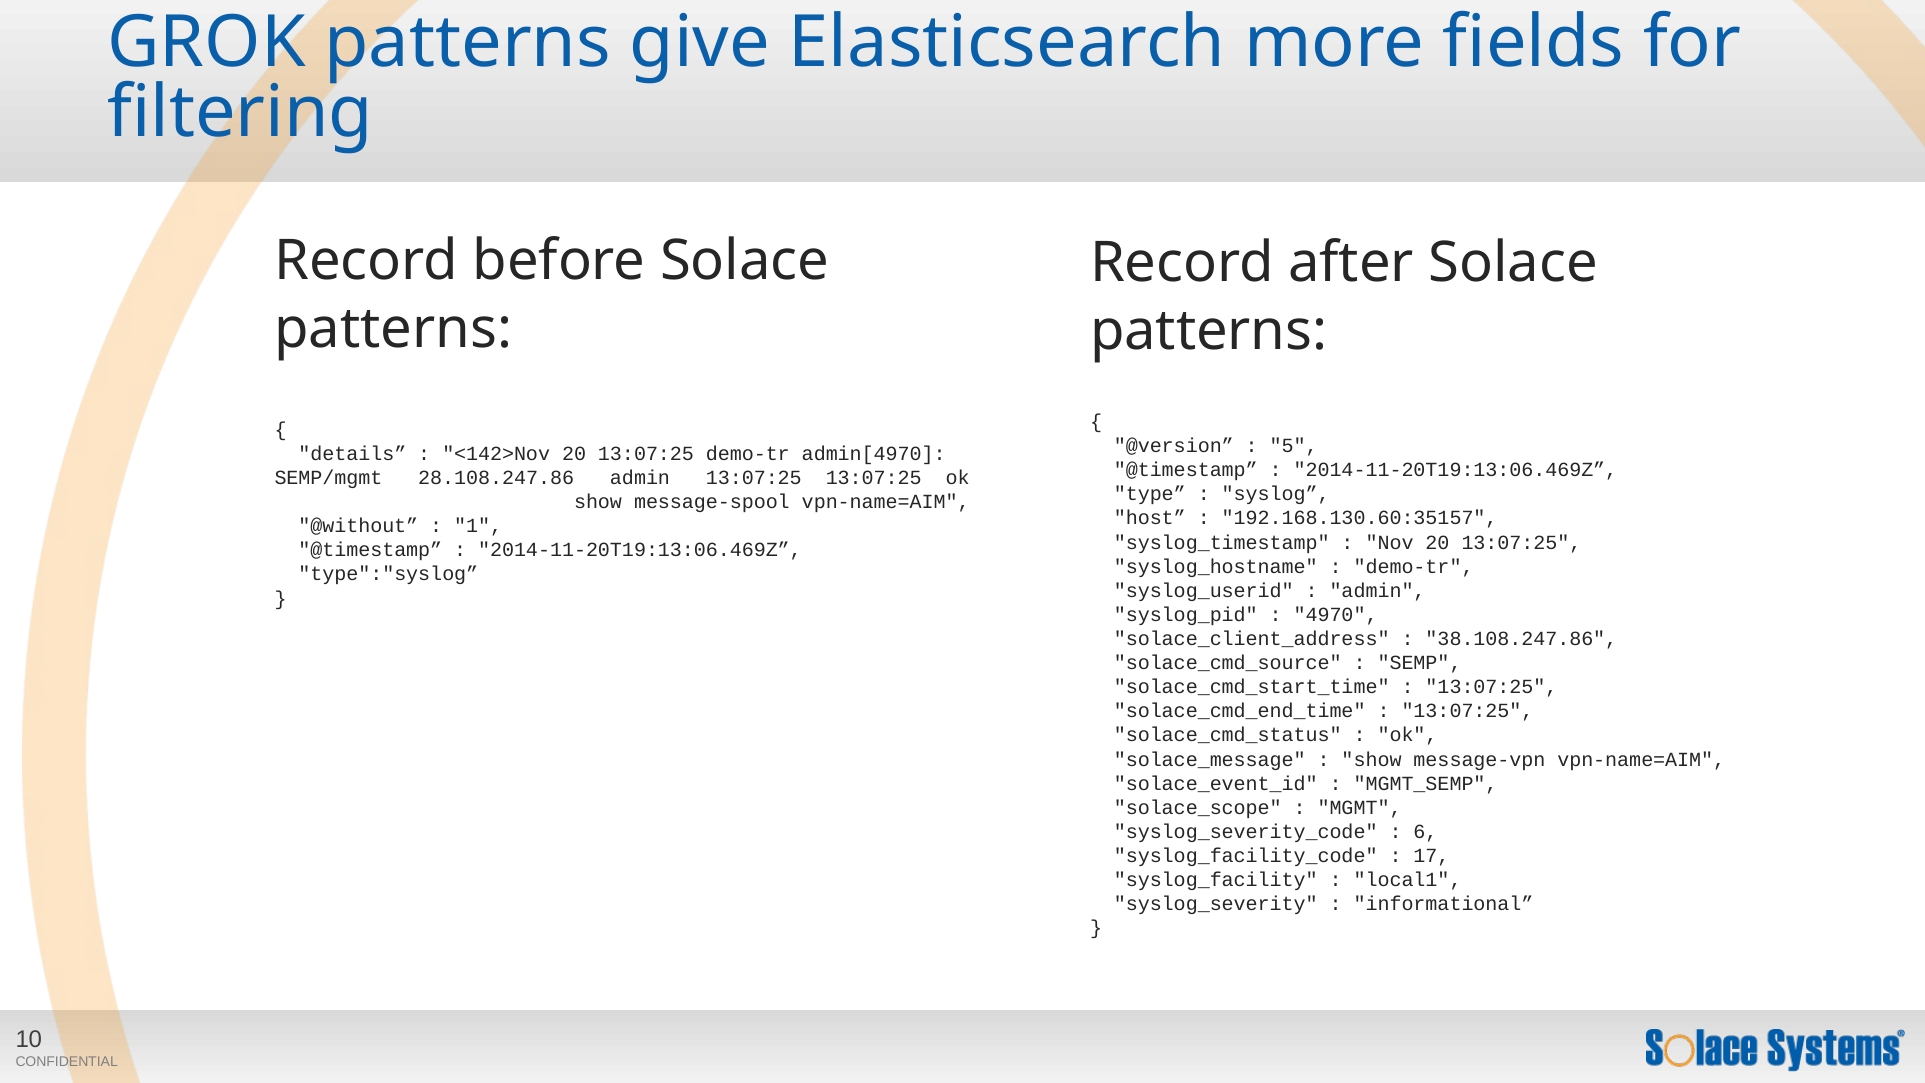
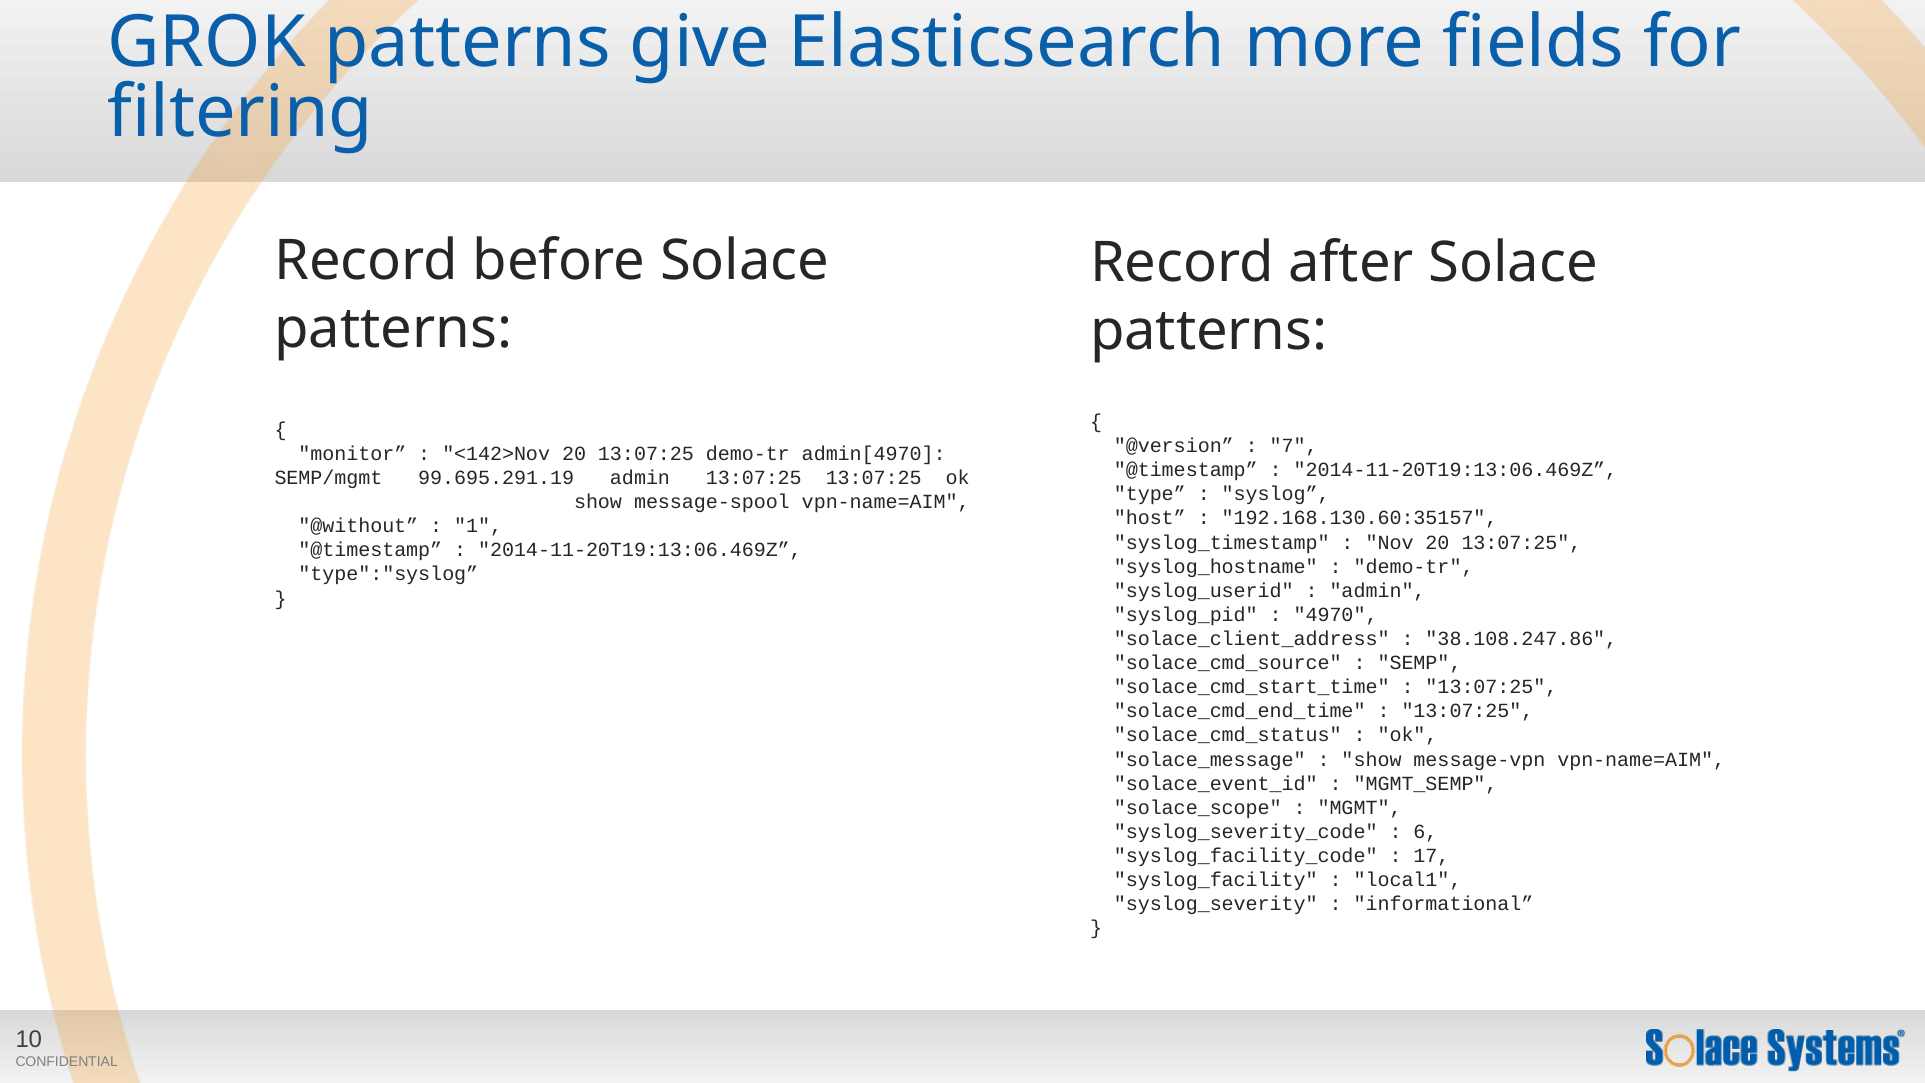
5: 5 -> 7 (1294, 446)
details: details -> monitor (352, 454)
28.108.247.86: 28.108.247.86 -> 99.695.291.19 (496, 478)
